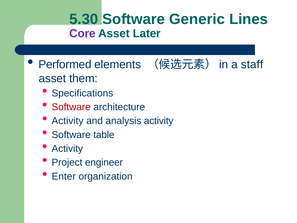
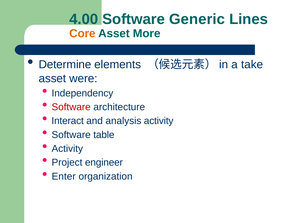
5.30: 5.30 -> 4.00 (84, 19)
Core colour: purple -> orange (82, 33)
Later: Later -> More (147, 33)
Performed: Performed -> Determine (65, 64)
staff: staff -> take (252, 64)
them: them -> were (83, 78)
Specifications: Specifications -> Independency (82, 93)
Activity: Activity -> Interact (68, 121)
